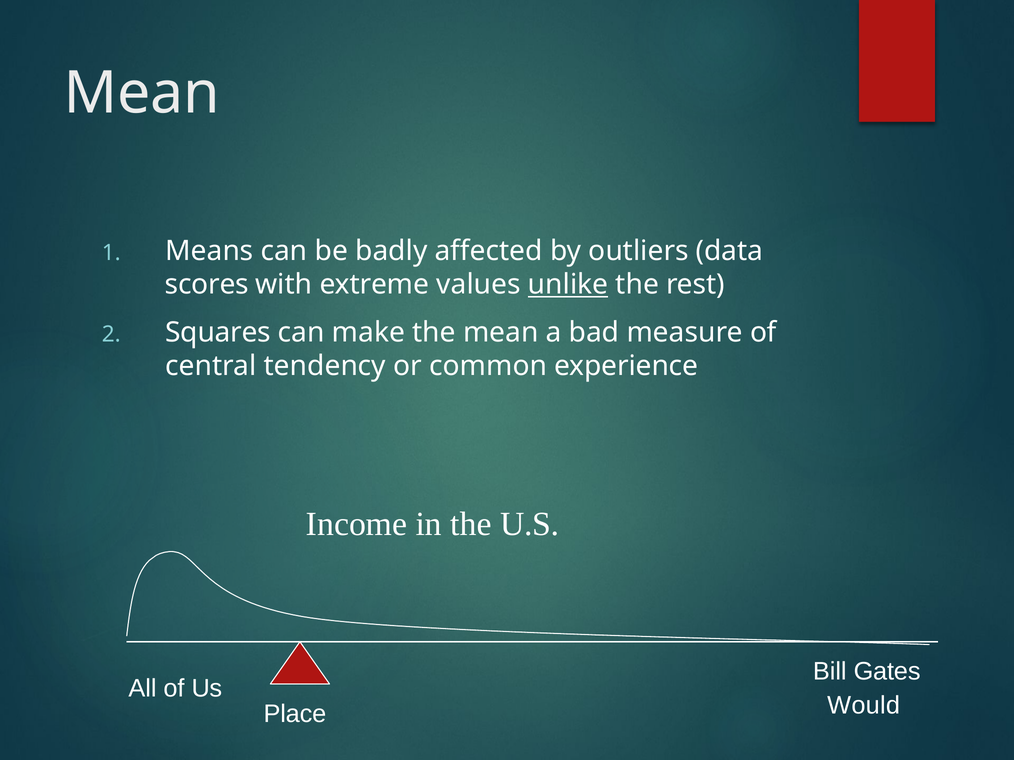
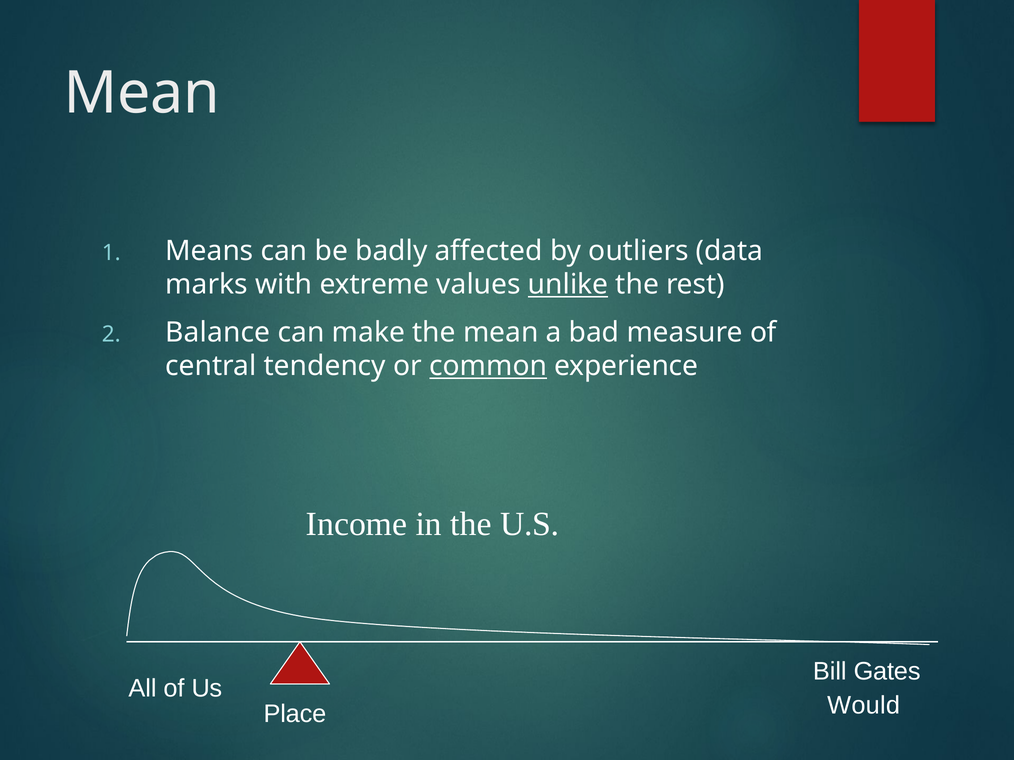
scores: scores -> marks (207, 285)
Squares: Squares -> Balance (218, 333)
common underline: none -> present (488, 366)
